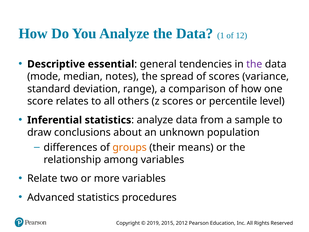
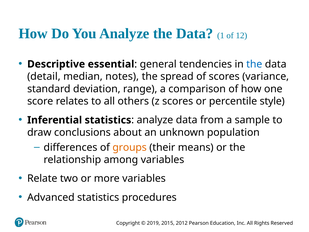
the colour: purple -> blue (254, 64)
mode: mode -> detail (44, 76)
level: level -> style (272, 101)
